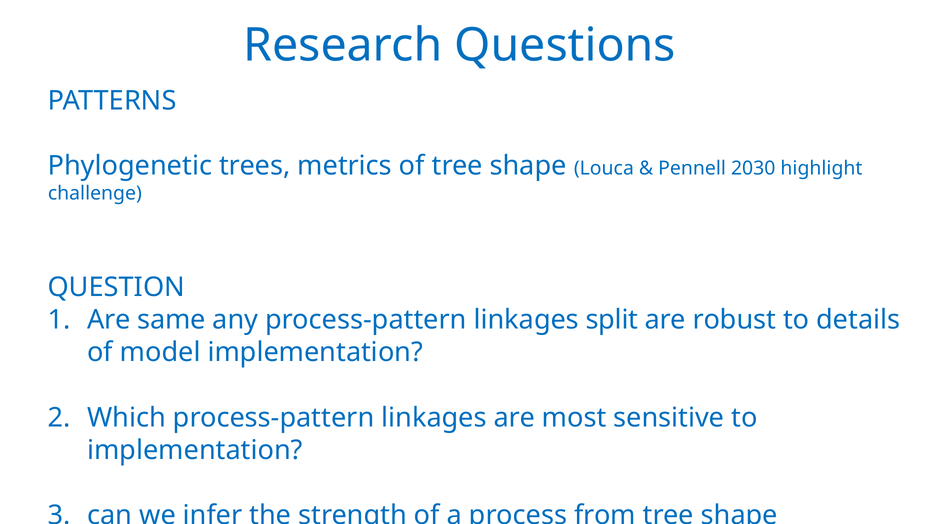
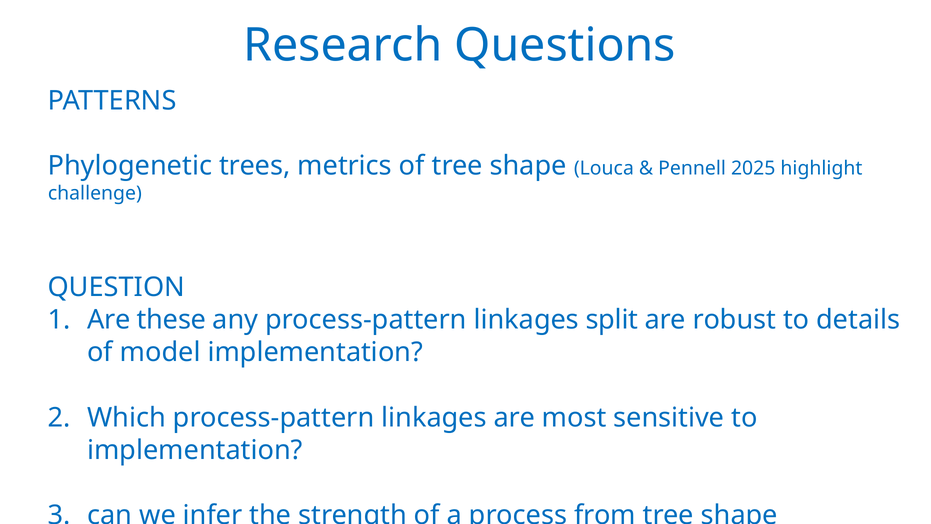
2030: 2030 -> 2025 (753, 168)
same: same -> these (171, 320)
